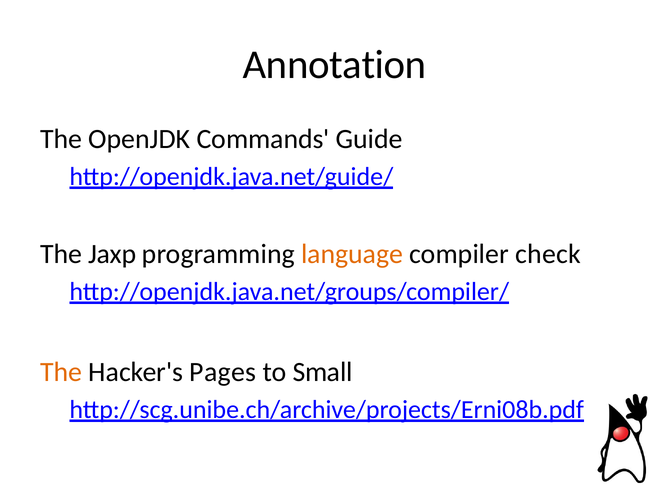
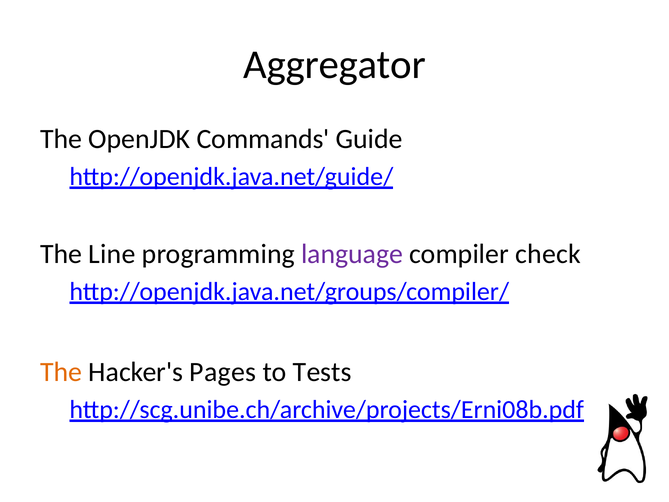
Annotation: Annotation -> Aggregator (335, 65)
Jaxp: Jaxp -> Line (112, 254)
language colour: orange -> purple (352, 254)
Small: Small -> Tests (322, 372)
